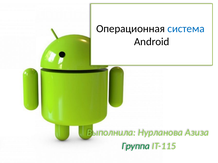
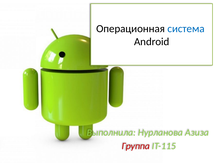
Группа colour: green -> red (136, 147)
